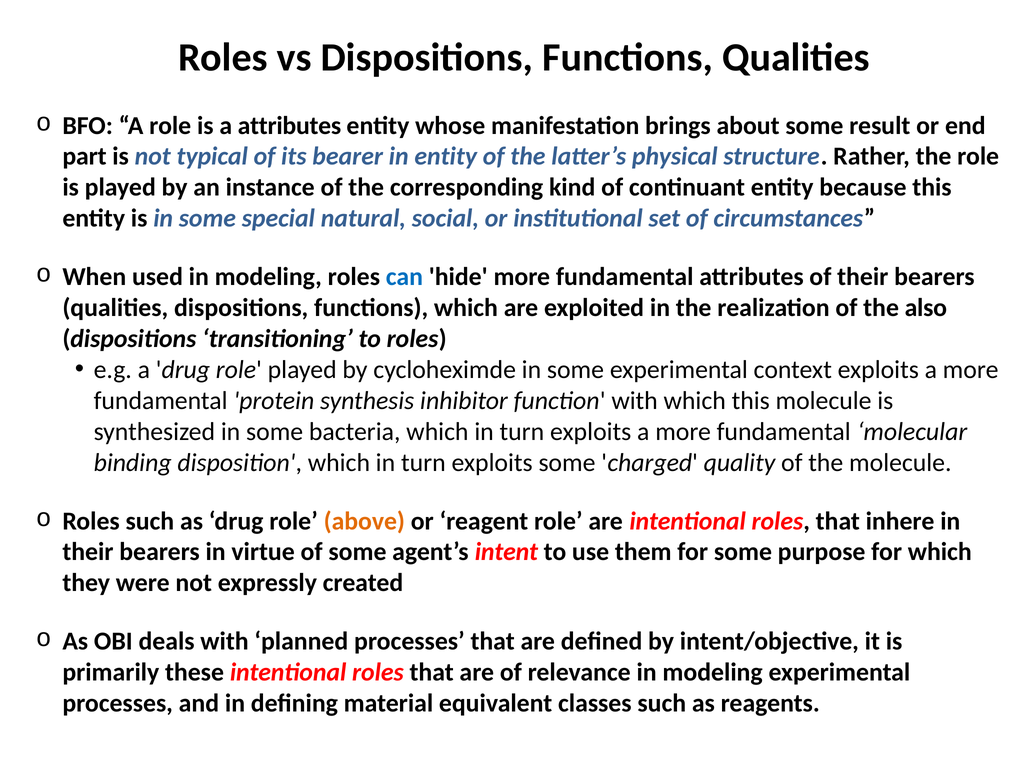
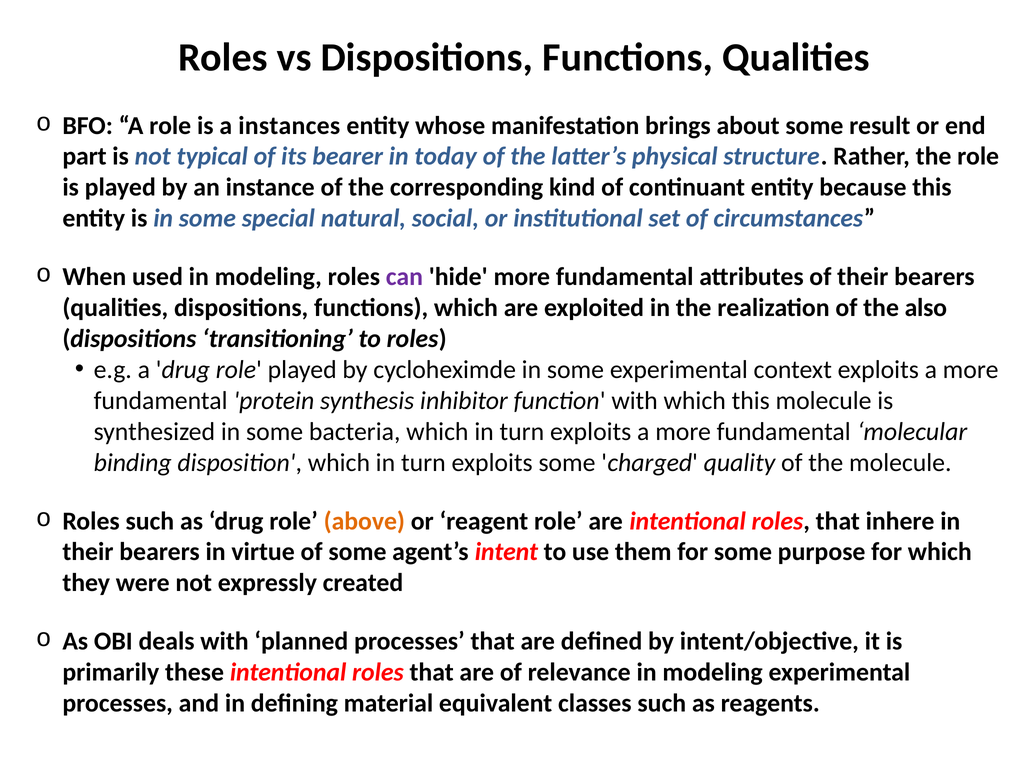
a attributes: attributes -> instances (289, 125)
in entity: entity -> today (446, 156)
can colour: blue -> purple (404, 277)
